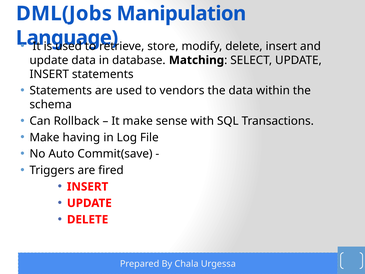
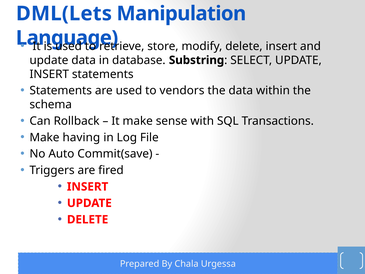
DML(Jobs: DML(Jobs -> DML(Lets (64, 14)
Matching: Matching -> Substring (197, 60)
